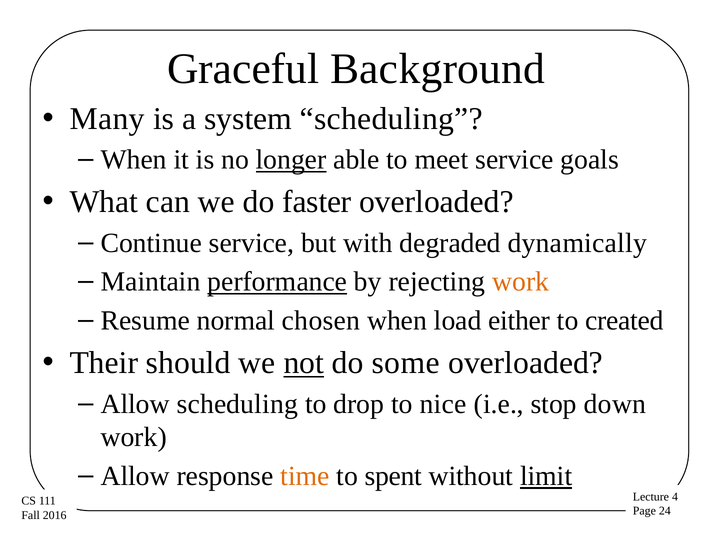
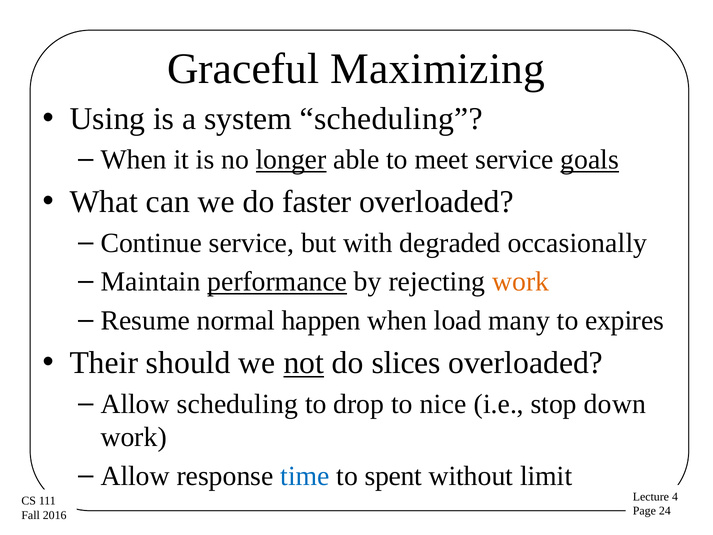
Background: Background -> Maximizing (438, 69)
Many: Many -> Using (107, 119)
goals underline: none -> present (590, 160)
dynamically: dynamically -> occasionally (577, 243)
chosen: chosen -> happen (321, 321)
either: either -> many (519, 321)
created: created -> expires (625, 321)
some: some -> slices (406, 363)
time colour: orange -> blue (305, 476)
limit underline: present -> none (546, 476)
